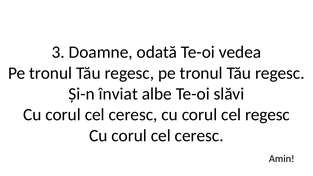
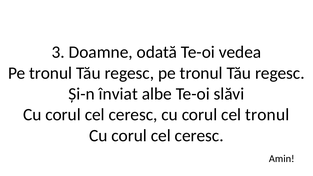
cel regesc: regesc -> tronul (267, 115)
